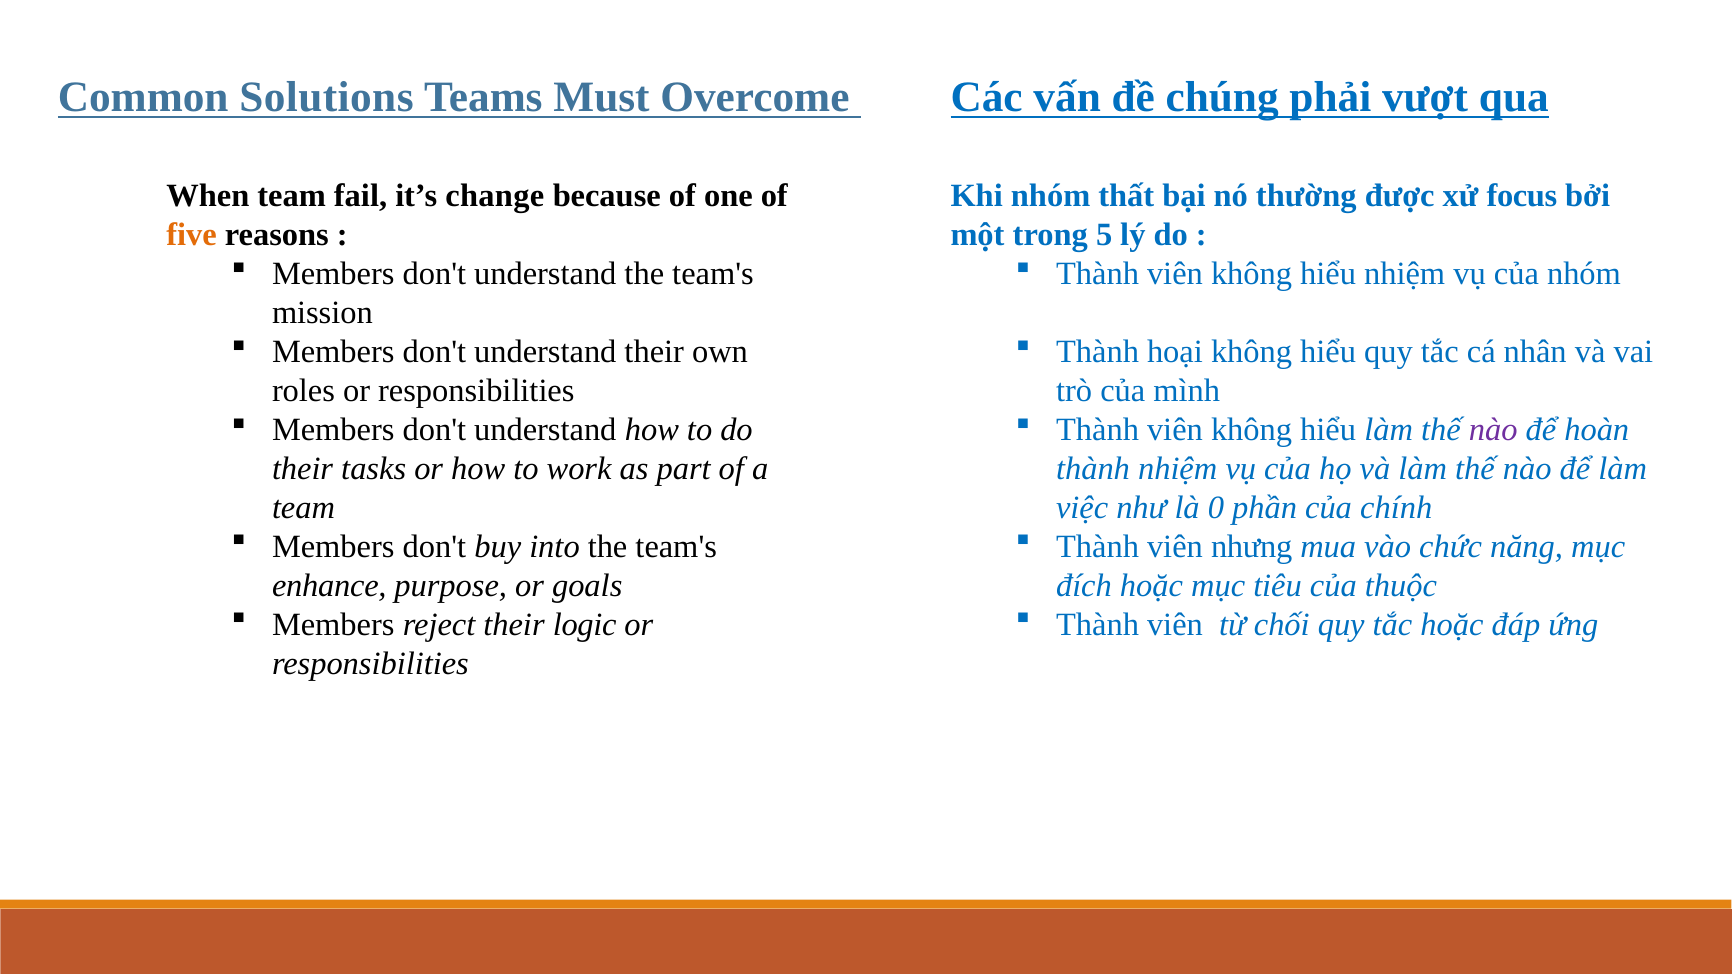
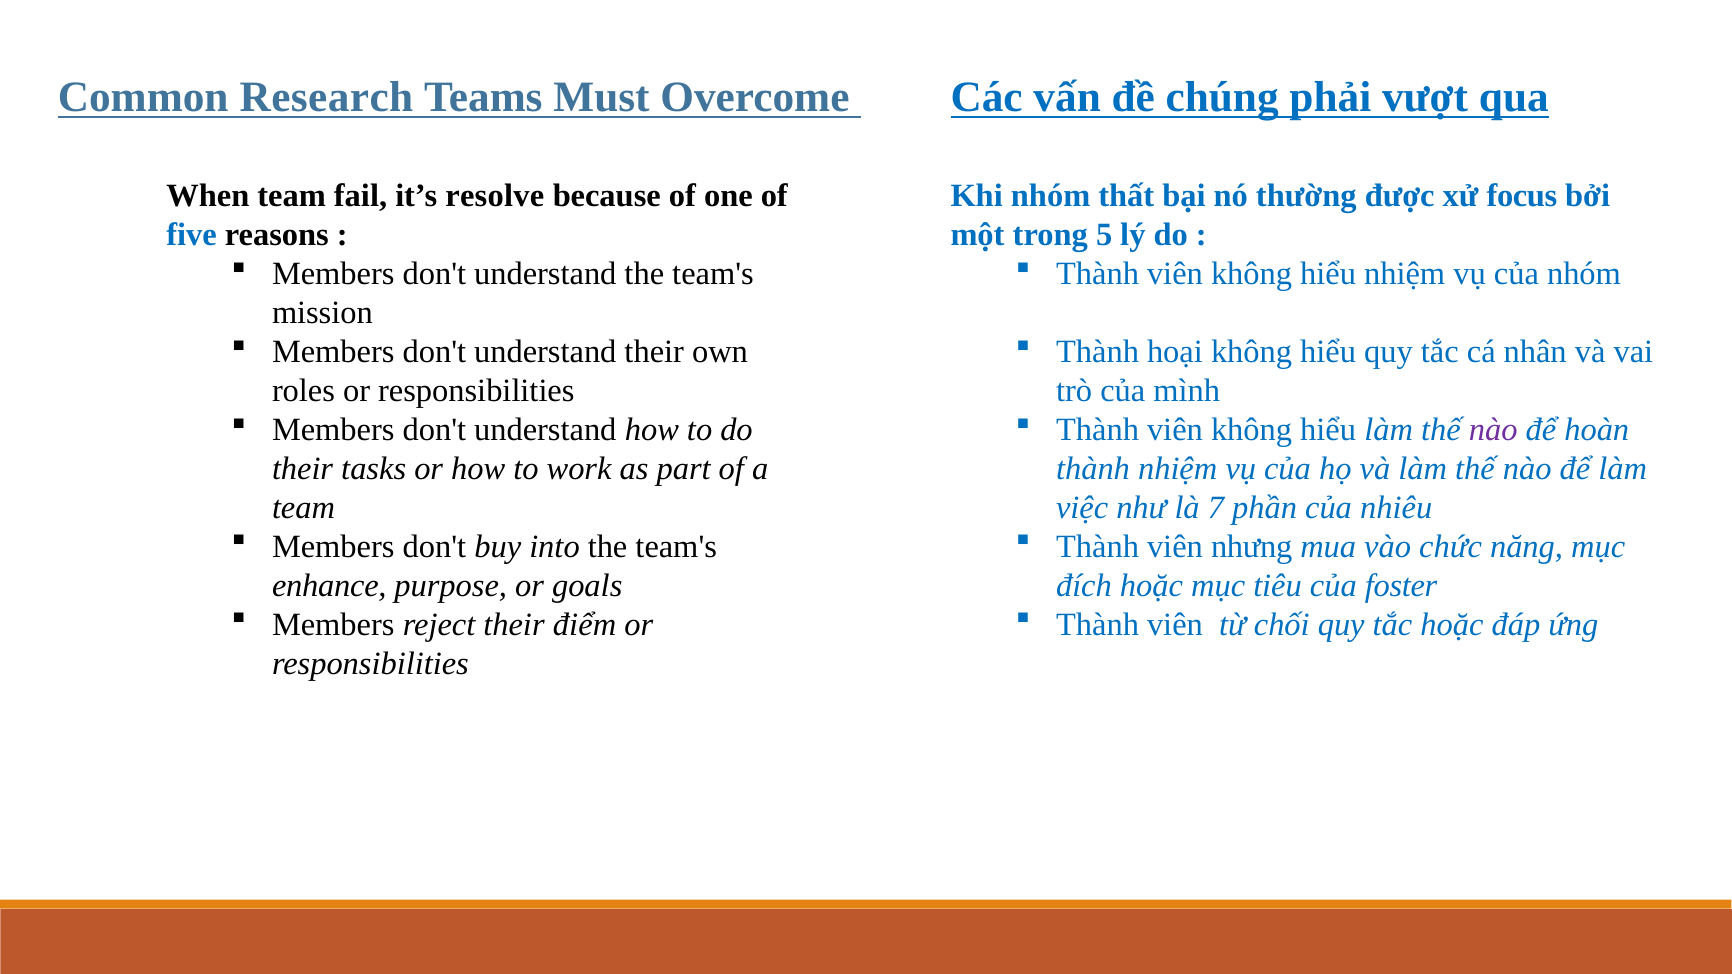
Solutions: Solutions -> Research (326, 98)
change: change -> resolve (495, 196)
five colour: orange -> blue (192, 235)
0: 0 -> 7 (1216, 508)
chính: chính -> nhiêu (1396, 508)
thuộc: thuộc -> foster (1401, 586)
logic: logic -> điểm (584, 625)
